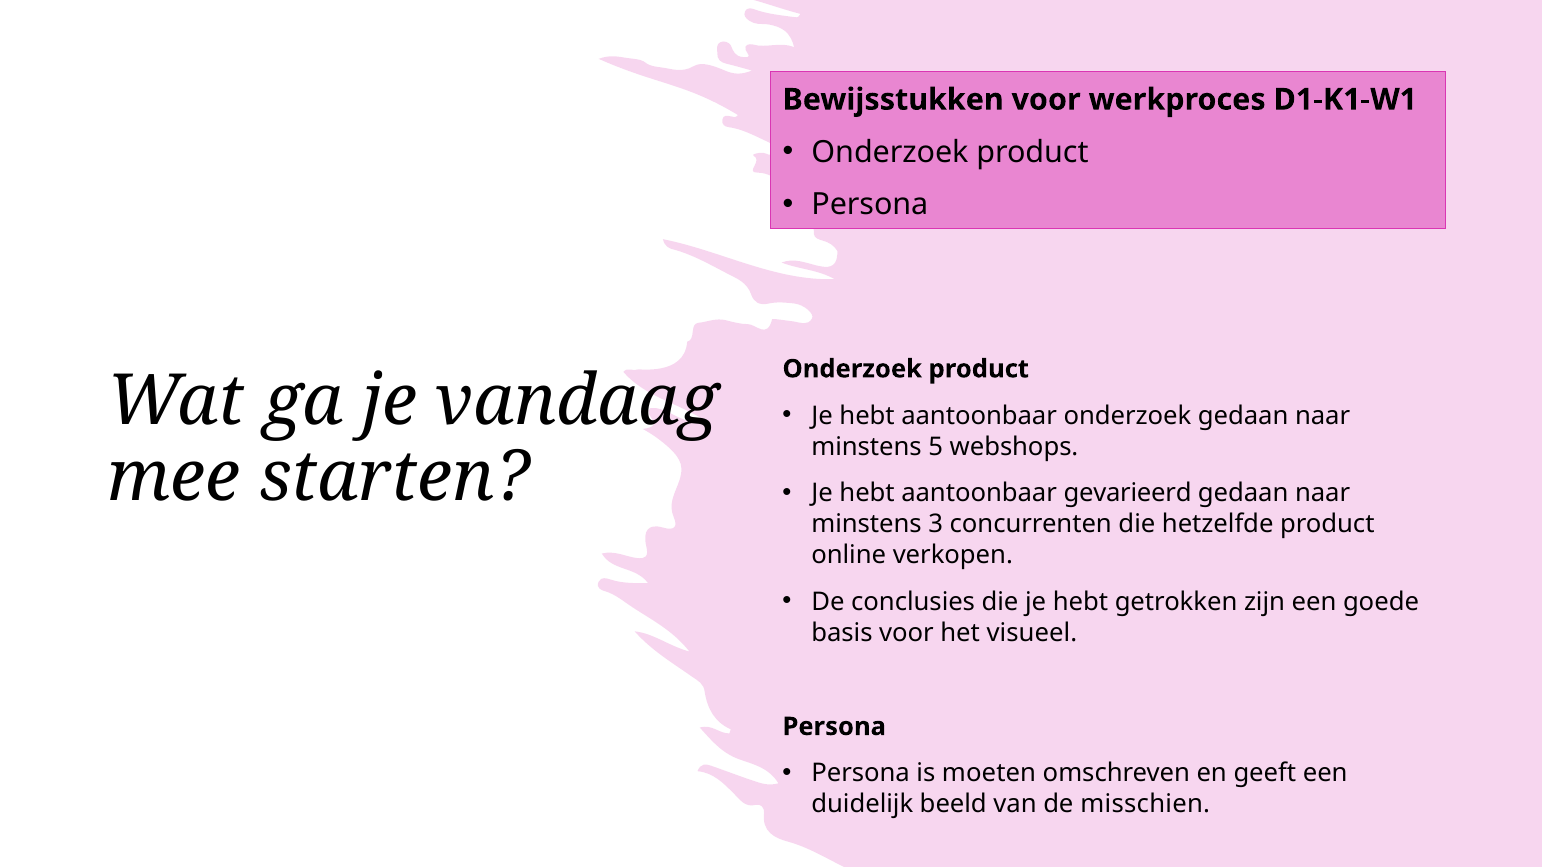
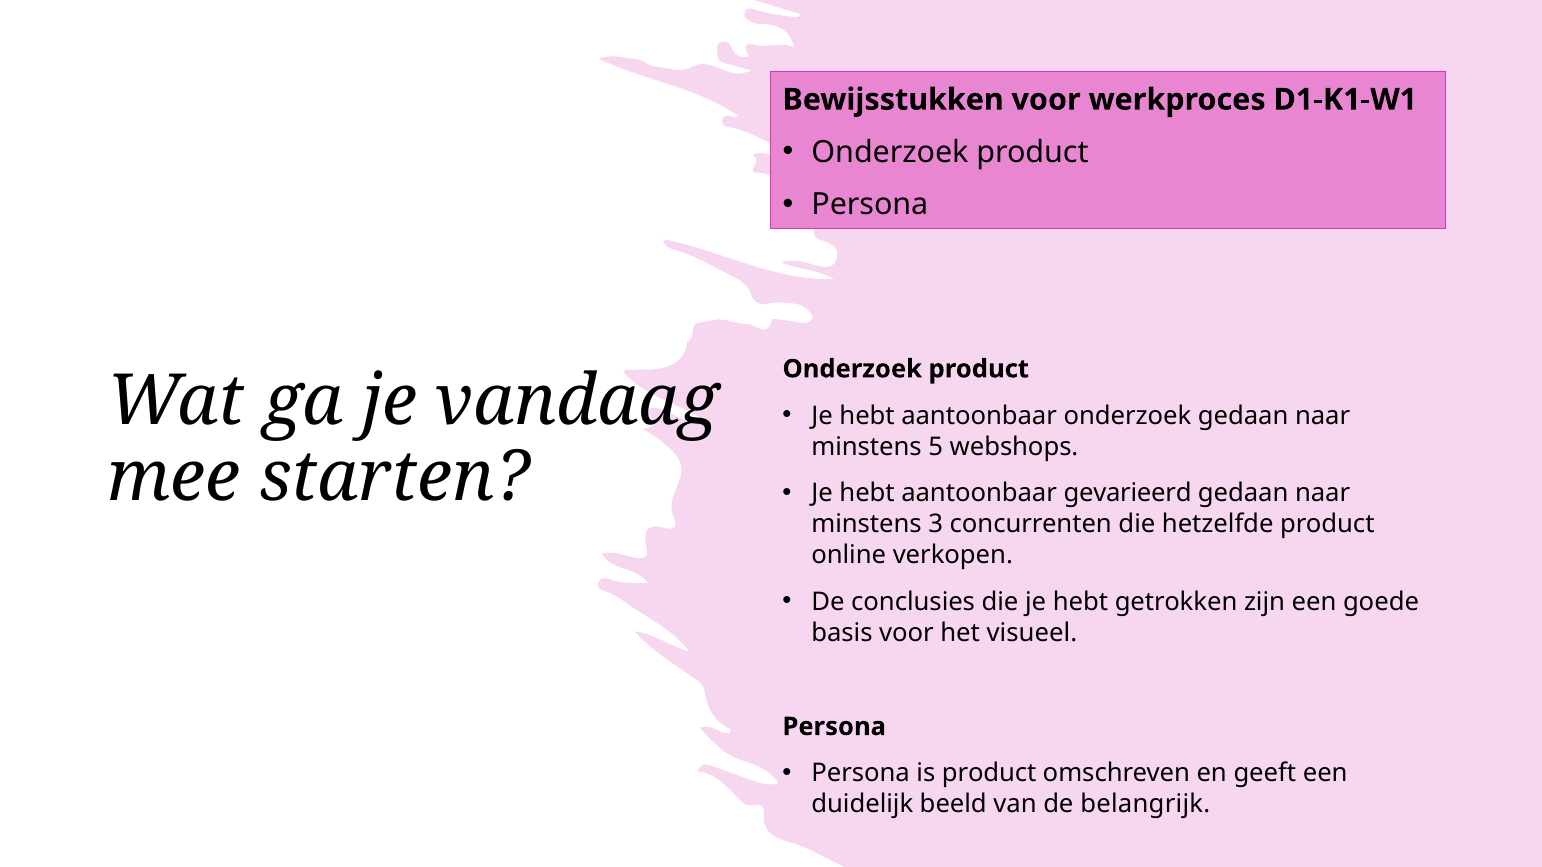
is moeten: moeten -> product (989, 774)
misschien: misschien -> belangrijk (1145, 805)
